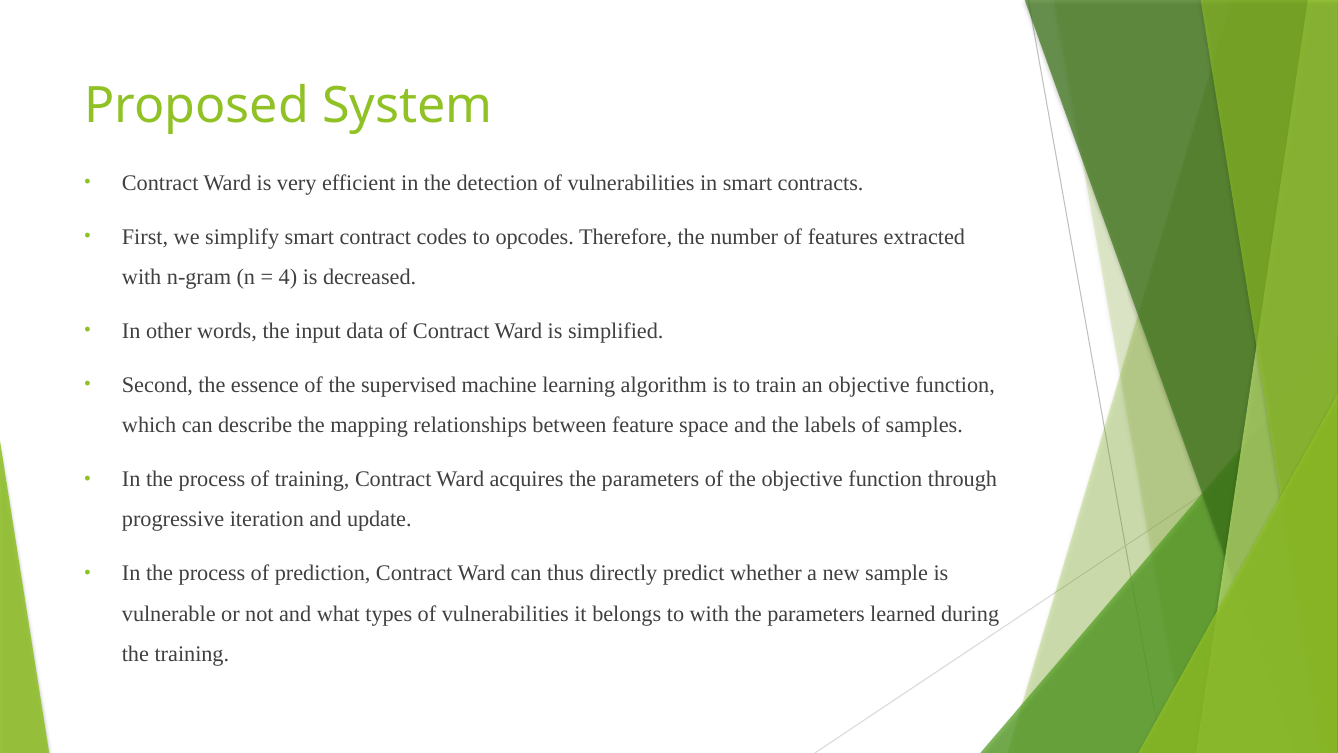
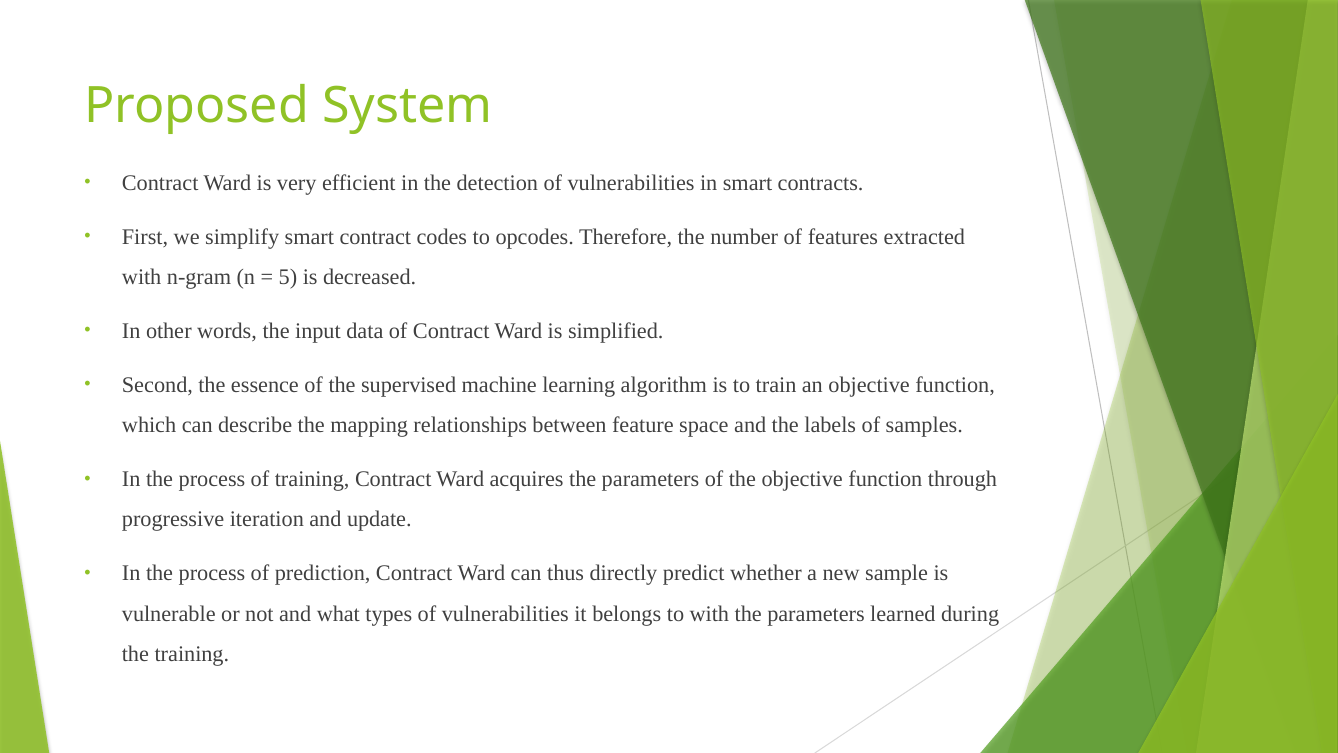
4: 4 -> 5 (288, 277)
